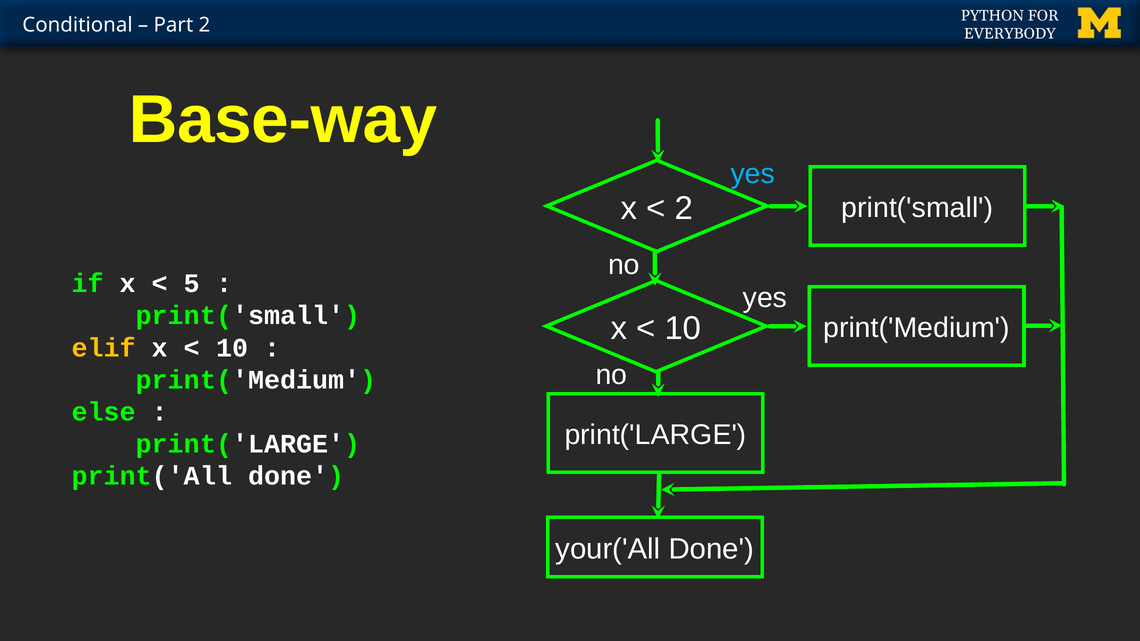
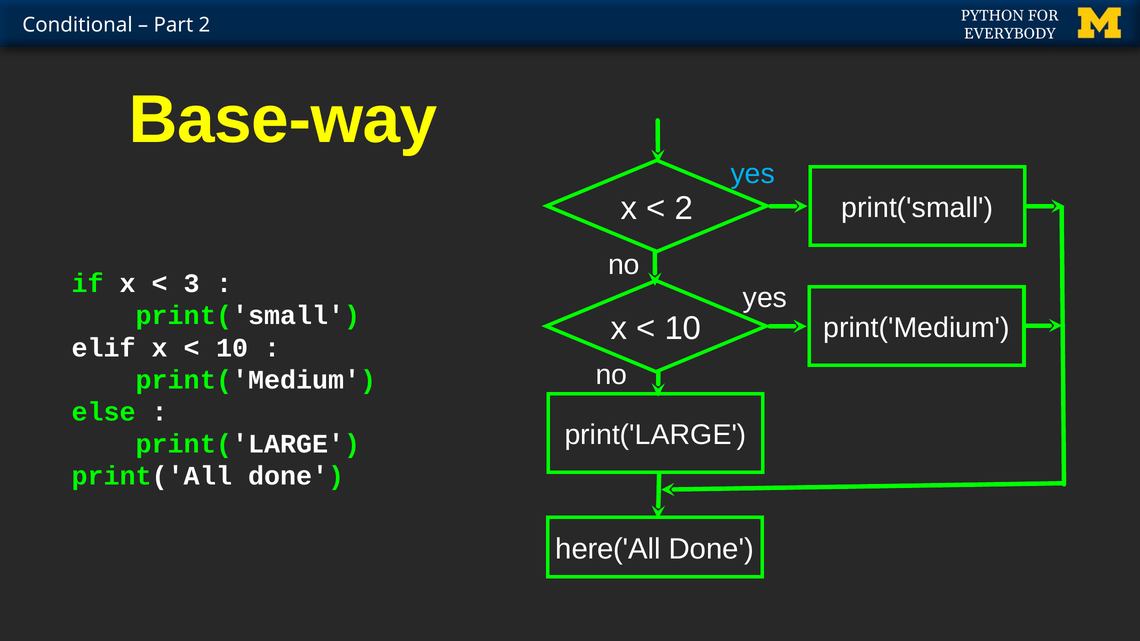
5: 5 -> 3 (192, 284)
elif colour: yellow -> white (104, 348)
your('All: your('All -> here('All (608, 549)
